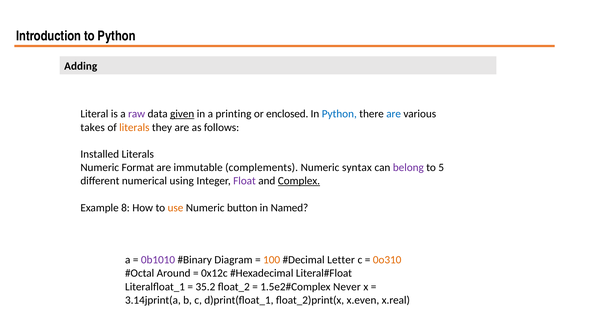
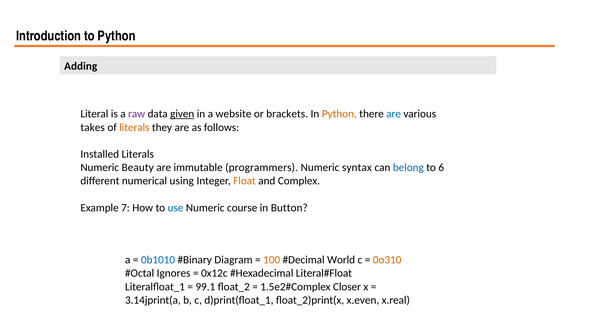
printing: printing -> website (233, 114)
enclosed: enclosed -> brackets (287, 114)
Python colour: blue -> orange (339, 114)
Format: Format -> Beauty (138, 167)
complements: complements -> programmers (262, 167)
belong colour: purple -> blue (408, 167)
5: 5 -> 6 (441, 167)
Float colour: purple -> orange (245, 181)
Complex underline: present -> none (299, 181)
8: 8 -> 7 (125, 208)
use colour: orange -> blue (175, 208)
button: button -> course (242, 208)
Named: Named -> Button (289, 208)
0b1010 colour: purple -> blue (158, 260)
Letter: Letter -> World (341, 260)
Around: Around -> Ignores (174, 273)
35.2: 35.2 -> 99.1 (205, 286)
Never: Never -> Closer (347, 286)
